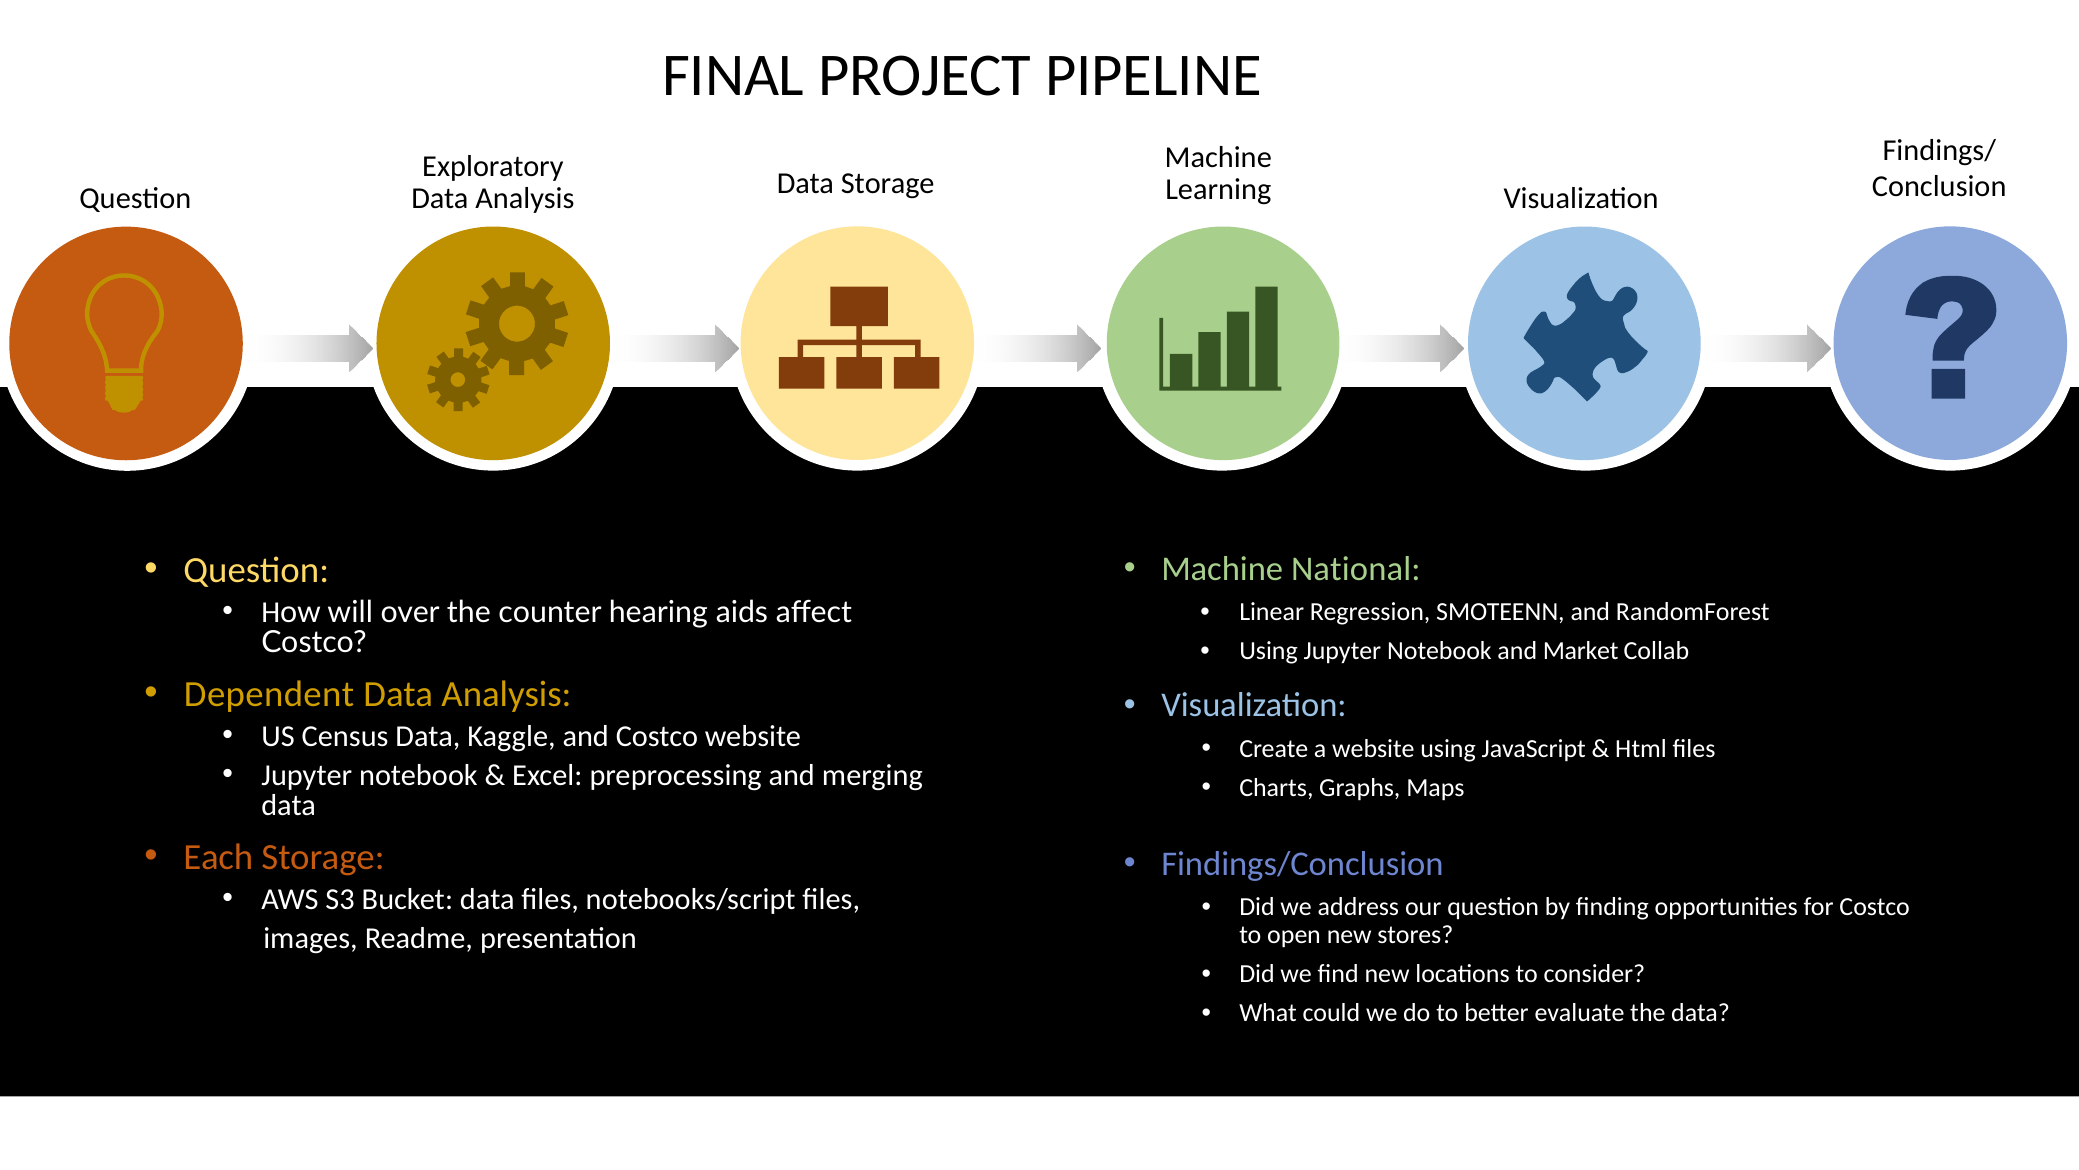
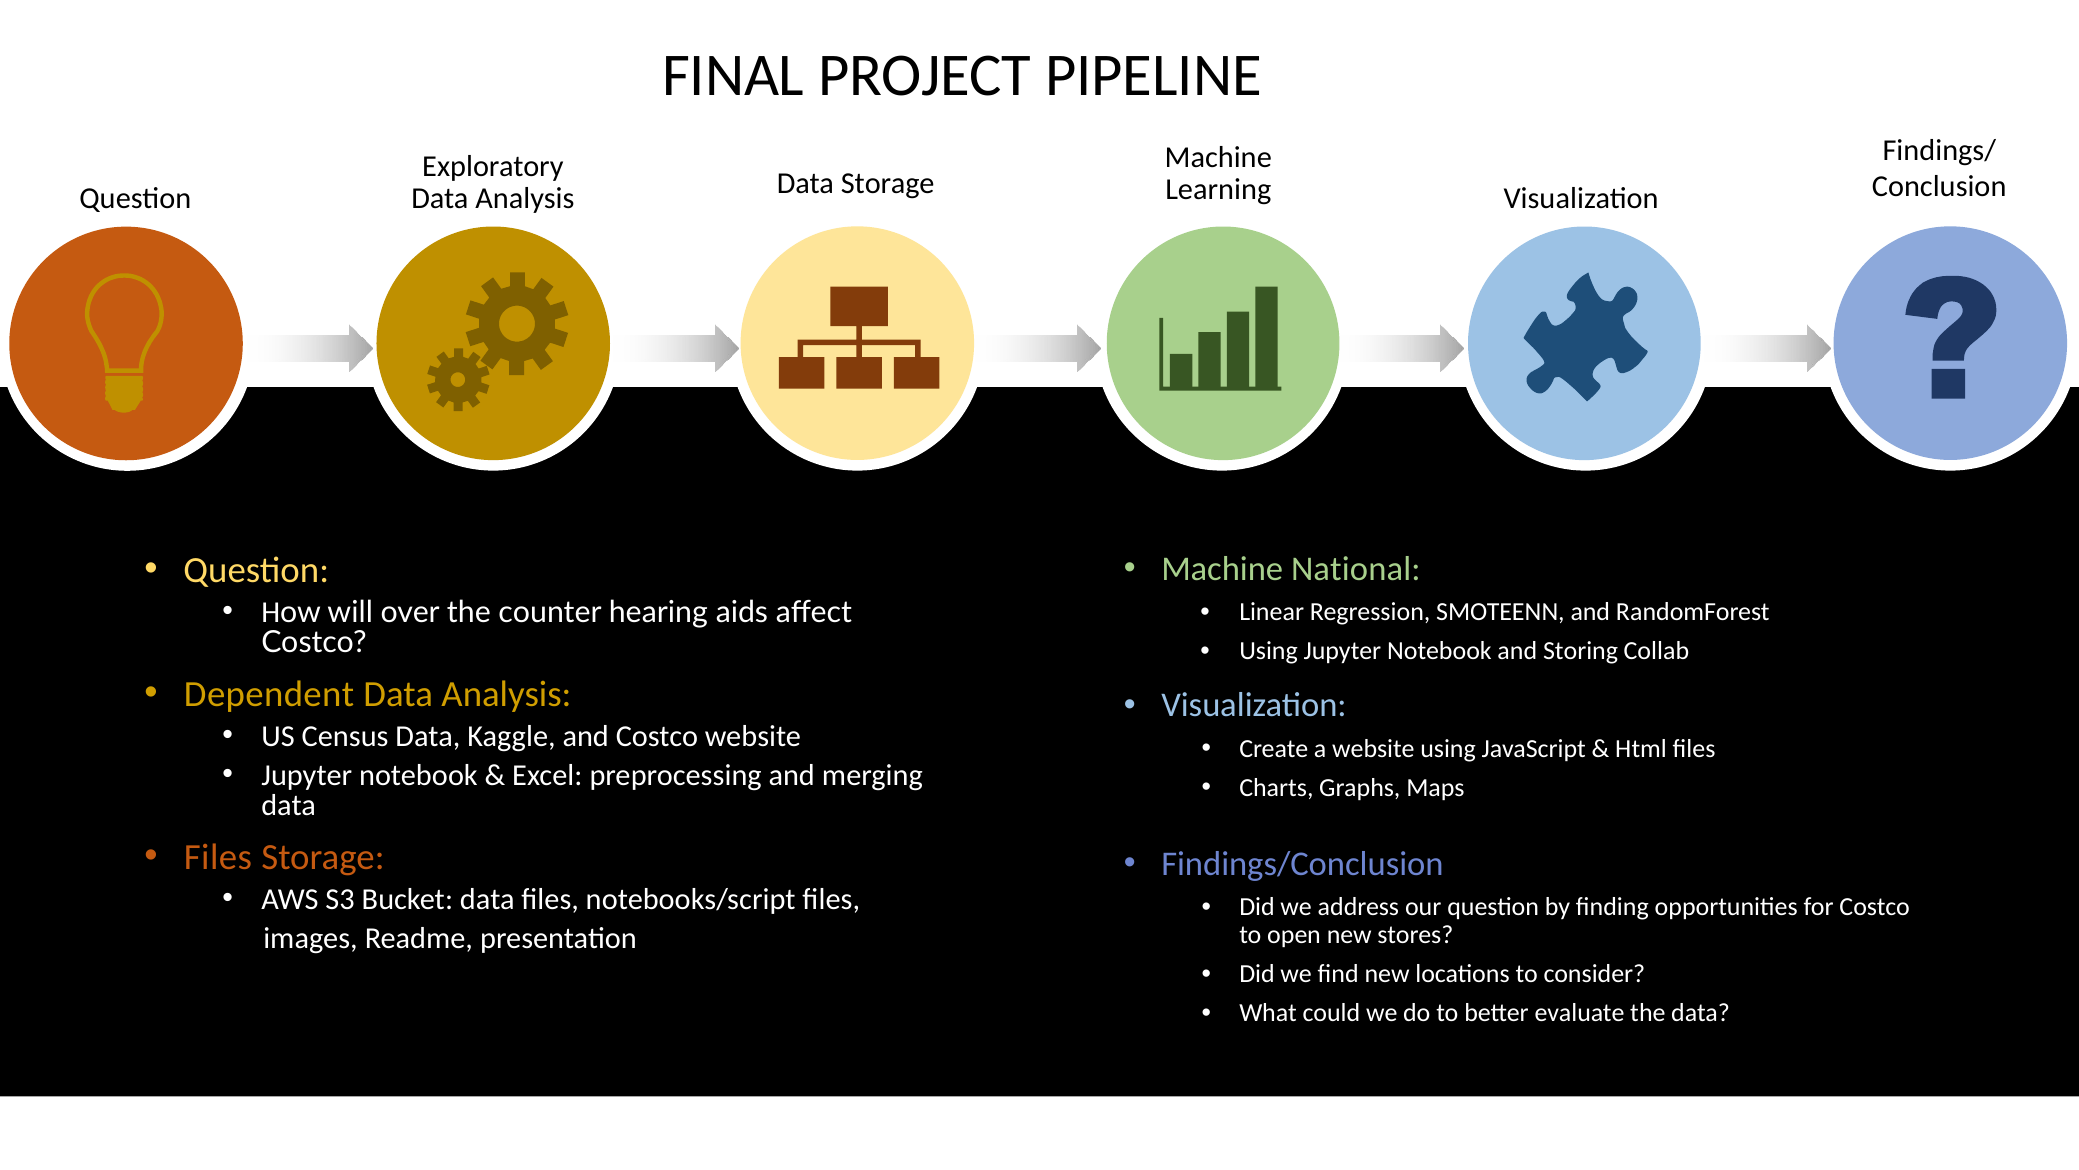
Market: Market -> Storing (1581, 651)
Each: Each -> Files (218, 857)
